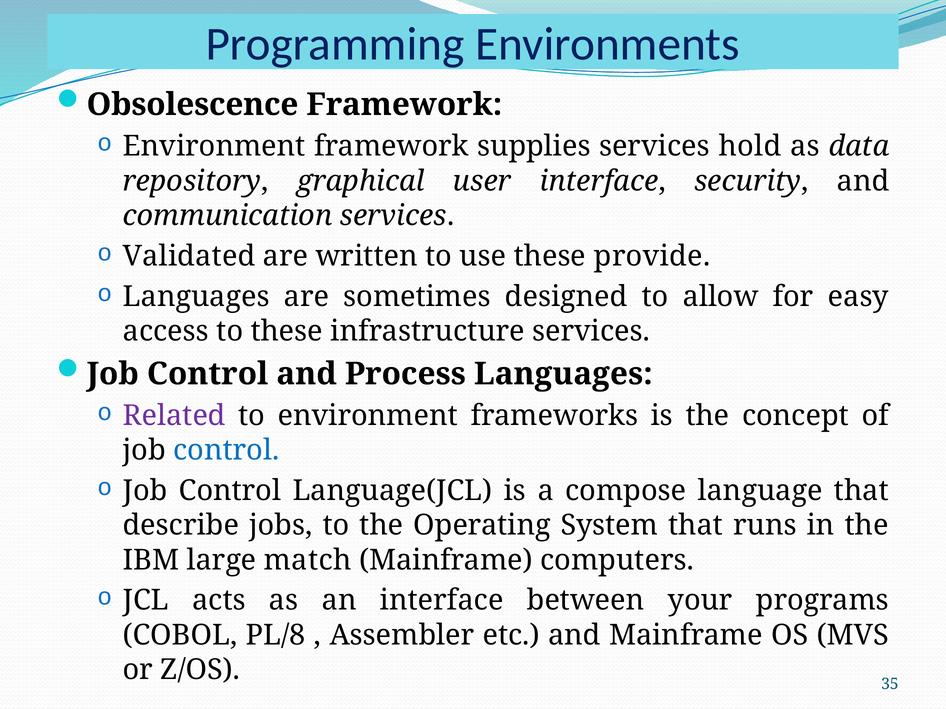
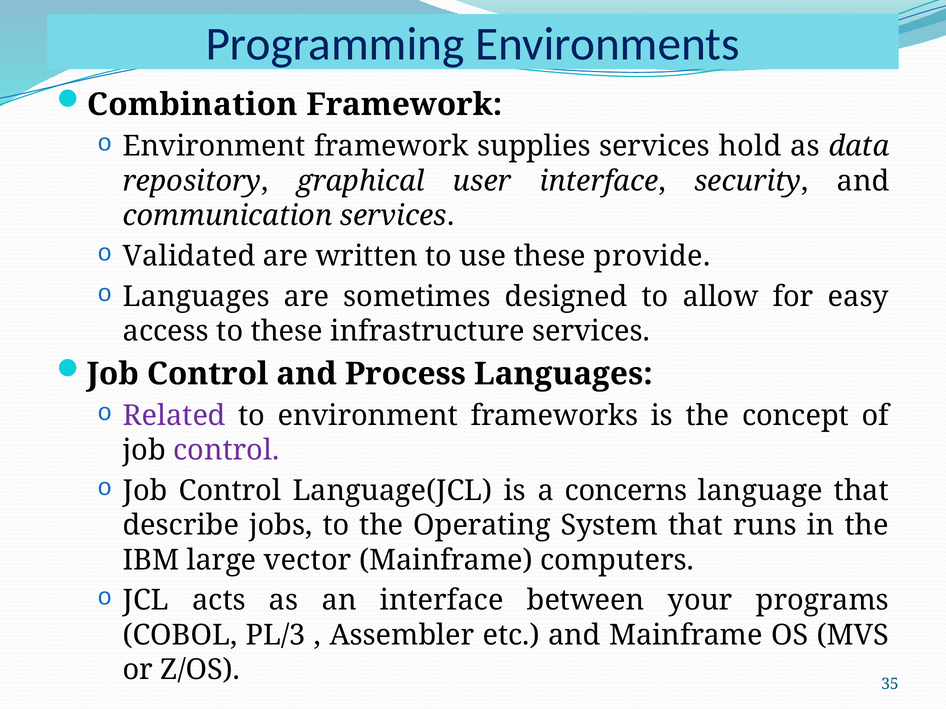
Obsolescence: Obsolescence -> Combination (192, 105)
control colour: blue -> purple (226, 451)
compose: compose -> concerns (626, 491)
match: match -> vector (308, 560)
PL/8: PL/8 -> PL/3 (276, 636)
